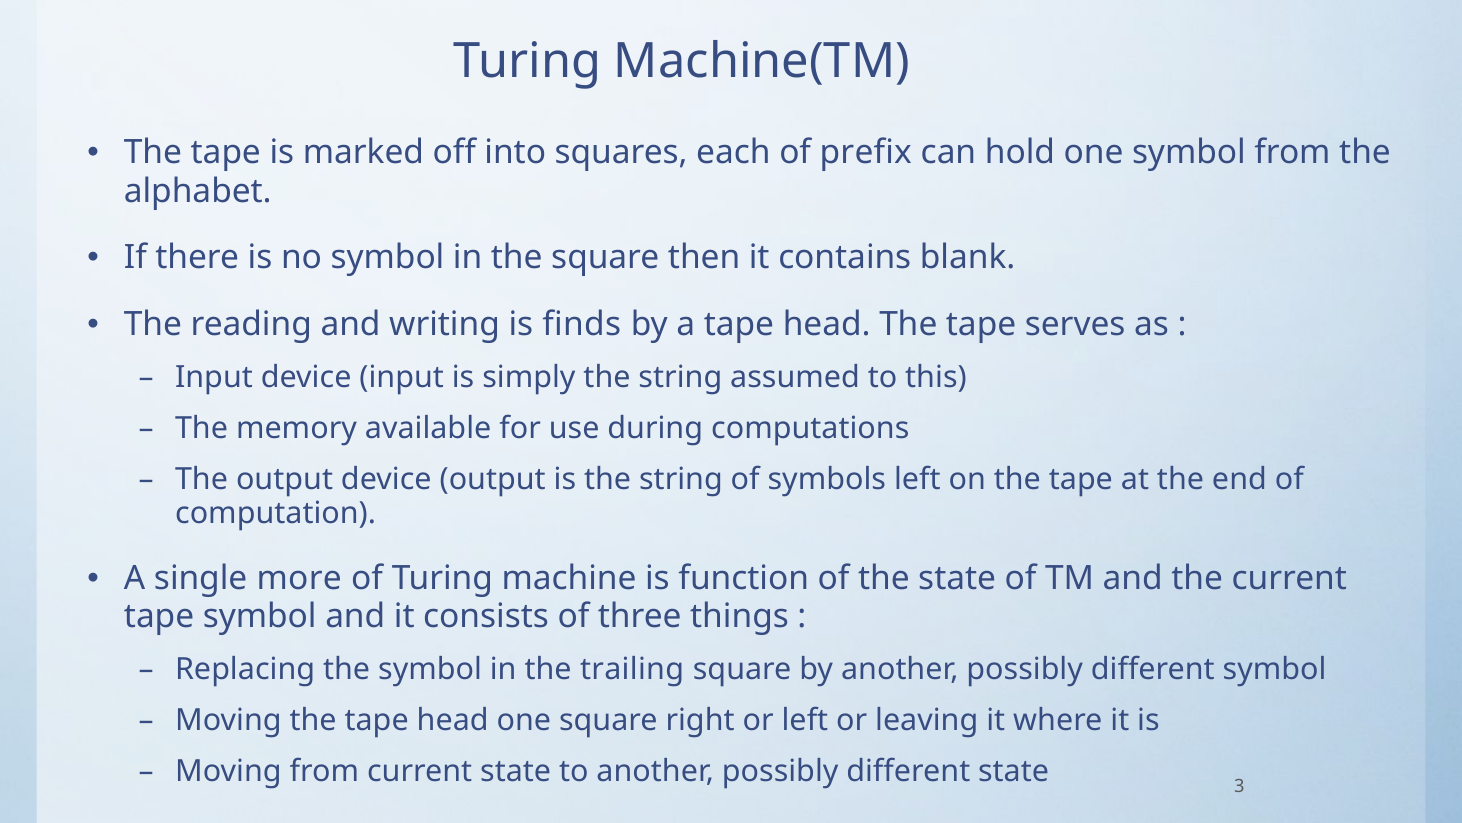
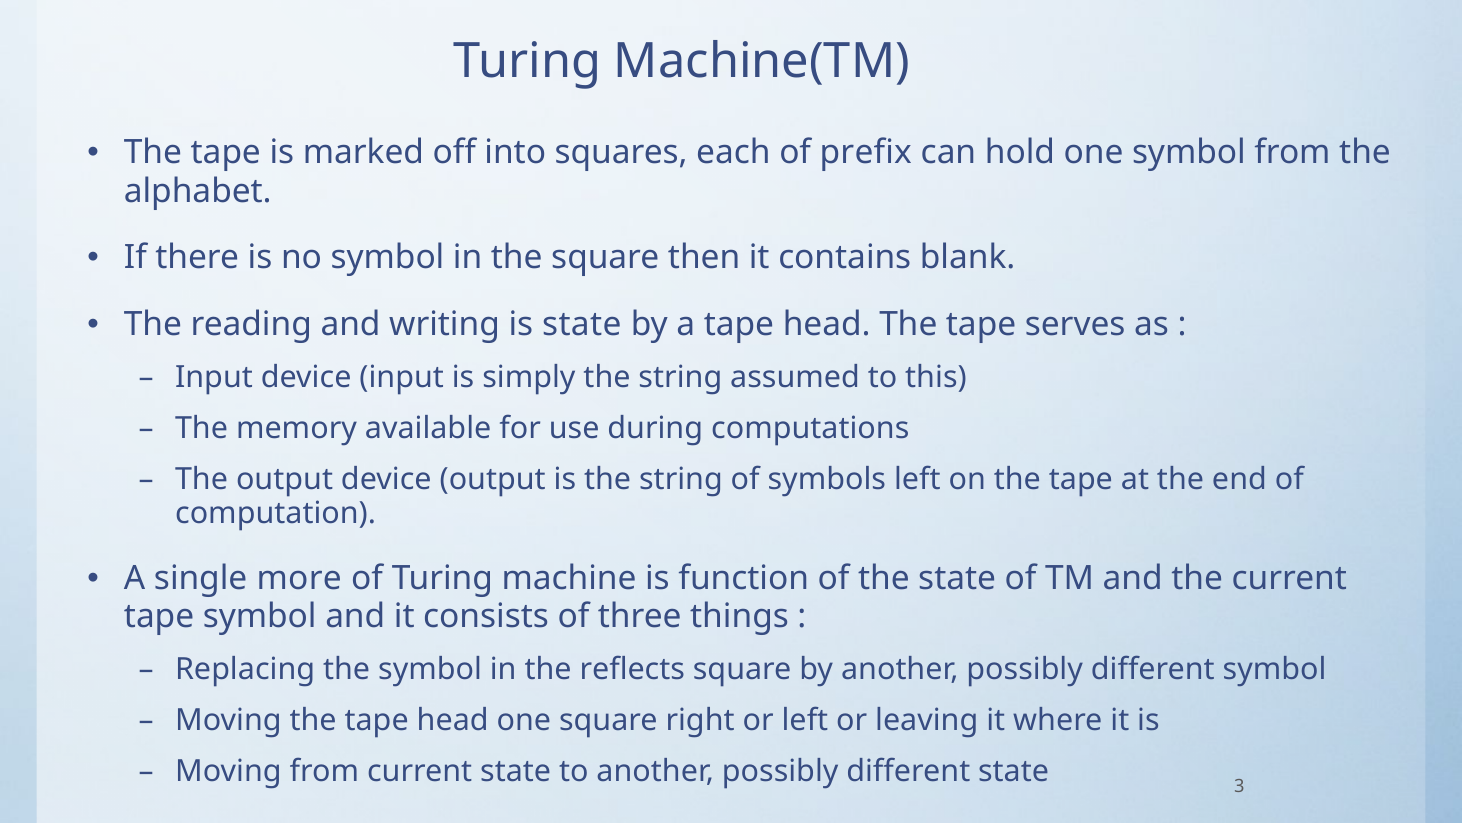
is finds: finds -> state (582, 324)
trailing: trailing -> reflects (632, 669)
